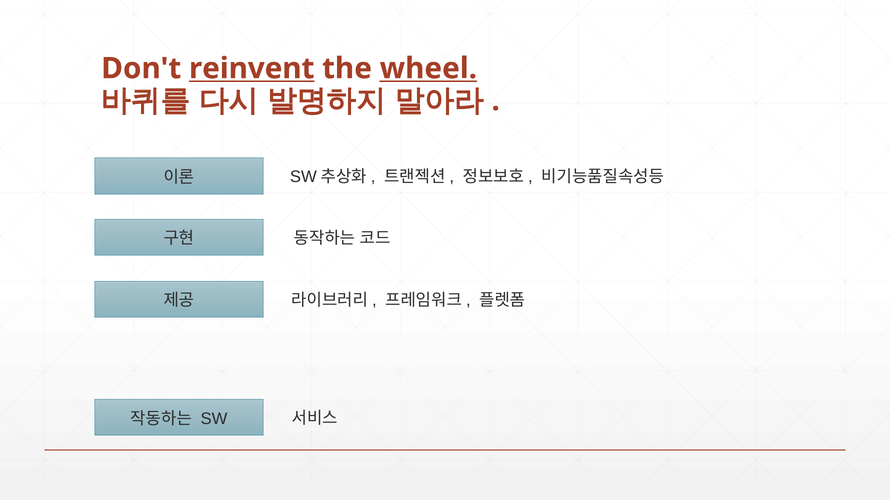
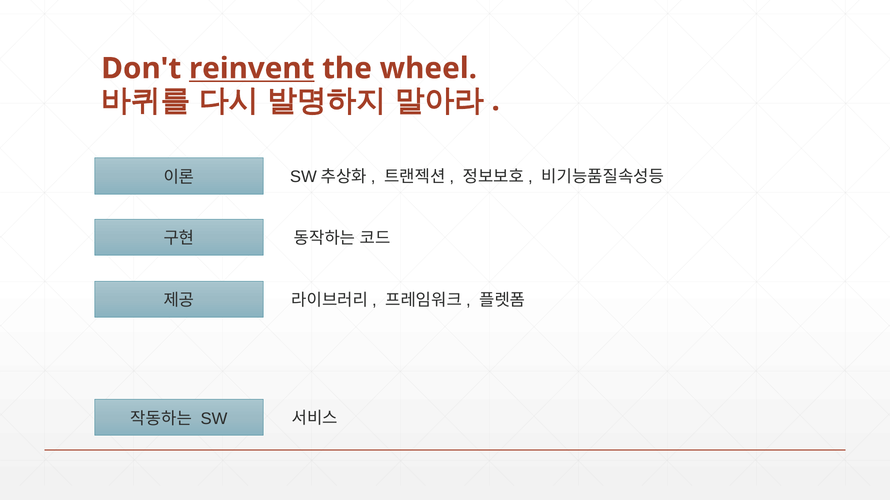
wheel underline: present -> none (428, 69)
